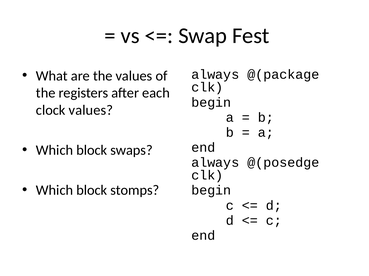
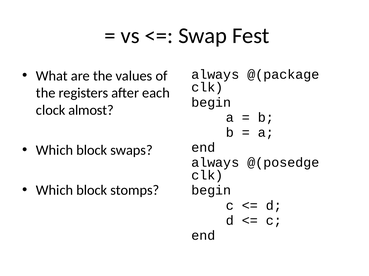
clock values: values -> almost (91, 110)
